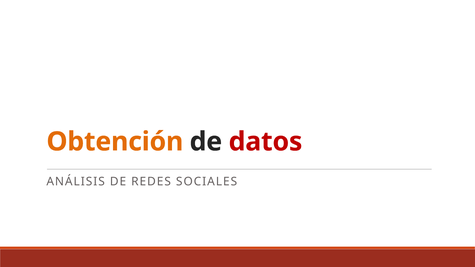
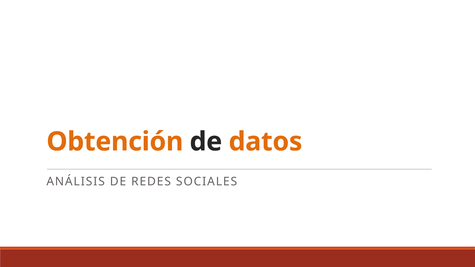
datos colour: red -> orange (265, 142)
